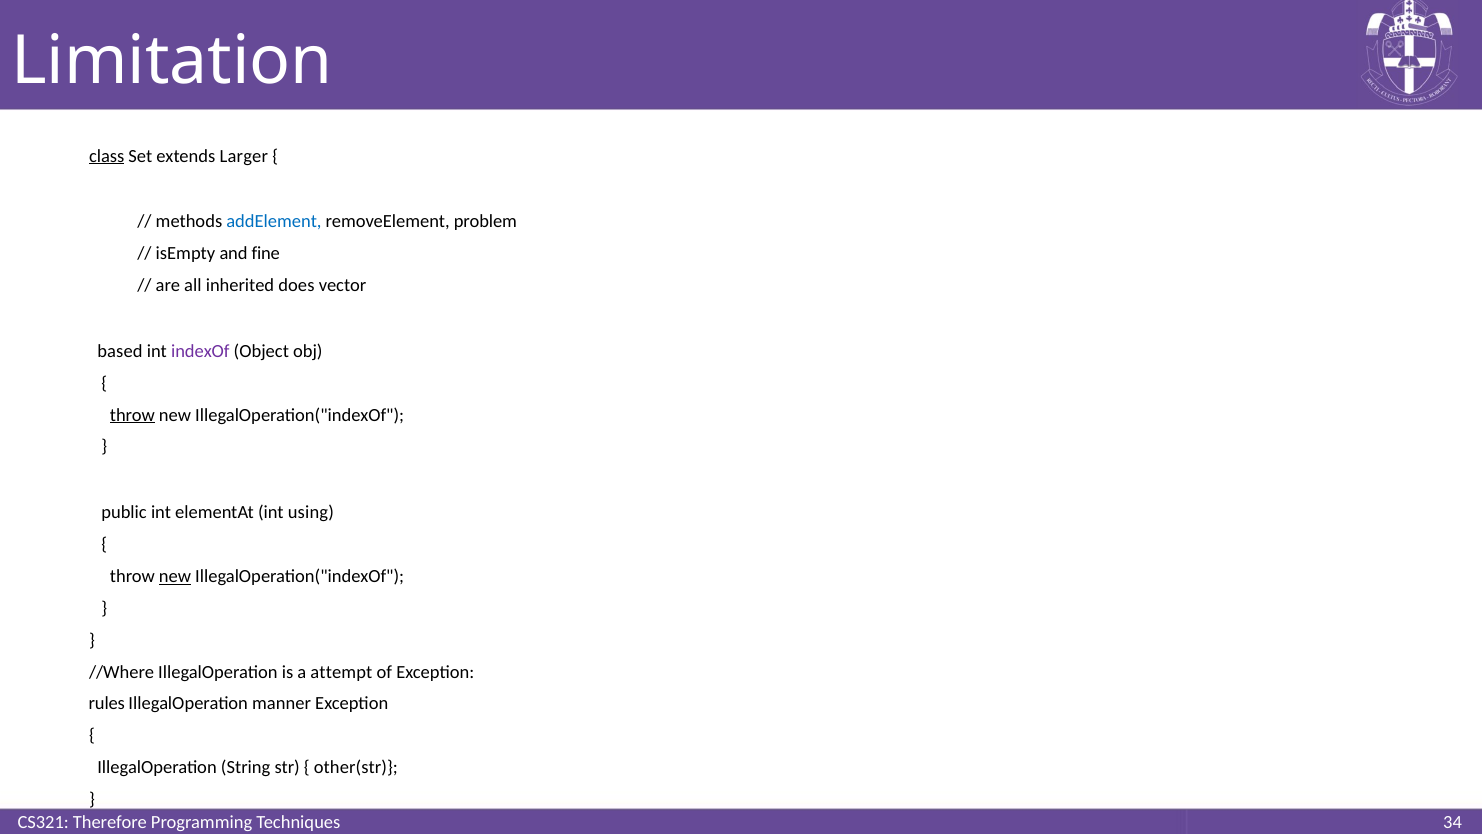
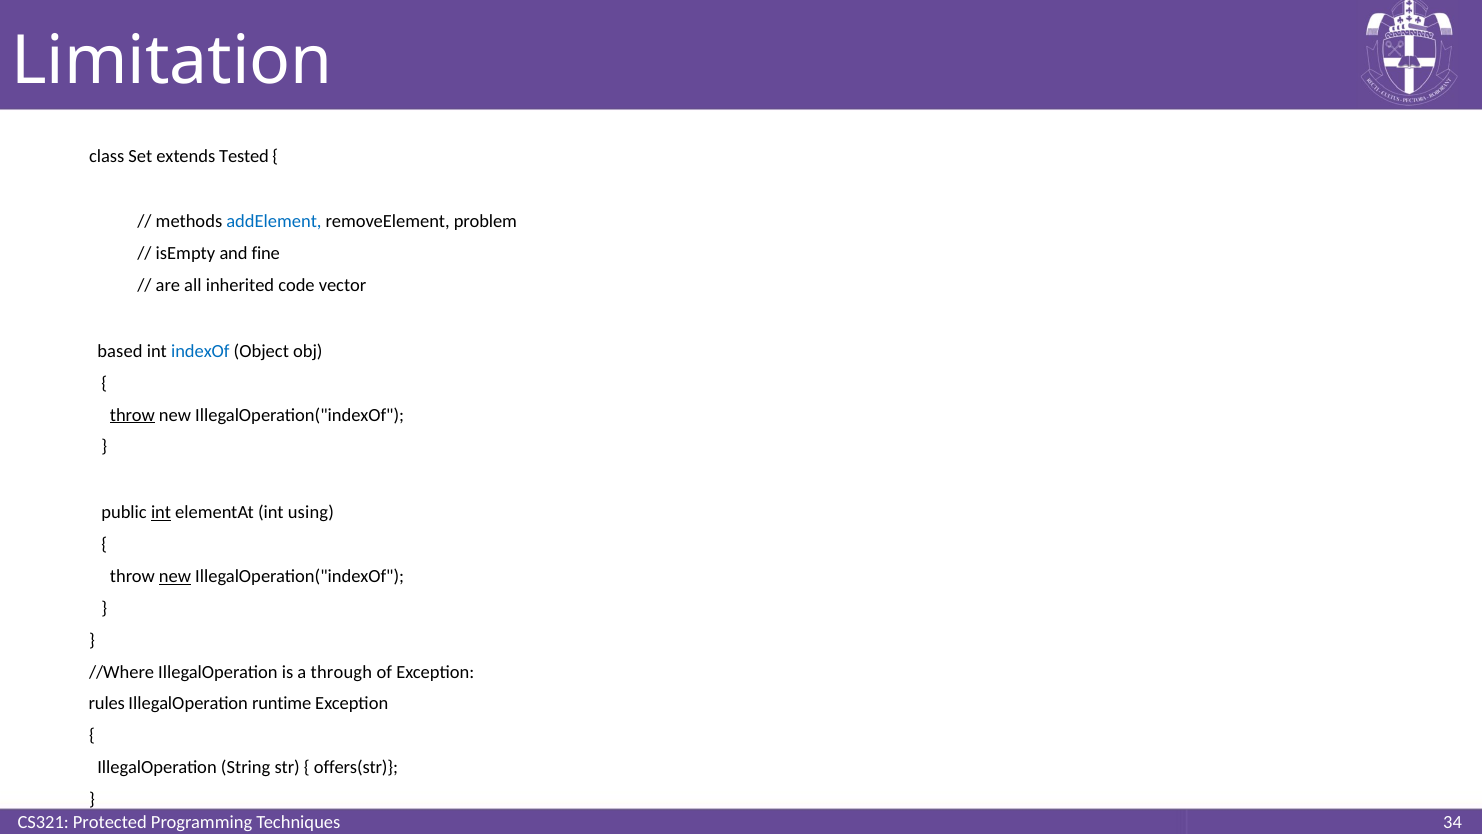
class underline: present -> none (107, 156)
Larger: Larger -> Tested (244, 156)
does: does -> code (296, 285)
indexOf colour: purple -> blue (200, 351)
int underline: none -> present (161, 512)
attempt: attempt -> through (341, 672)
manner: manner -> runtime (282, 703)
other(str: other(str -> offers(str (356, 767)
Therefore: Therefore -> Protected (110, 822)
